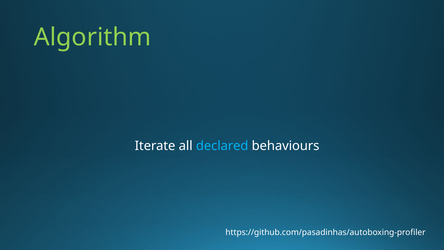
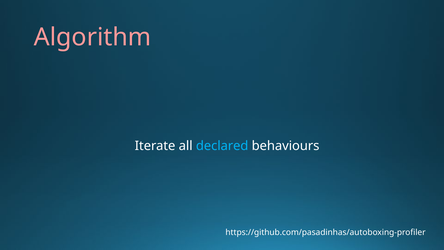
Algorithm colour: light green -> pink (93, 37)
